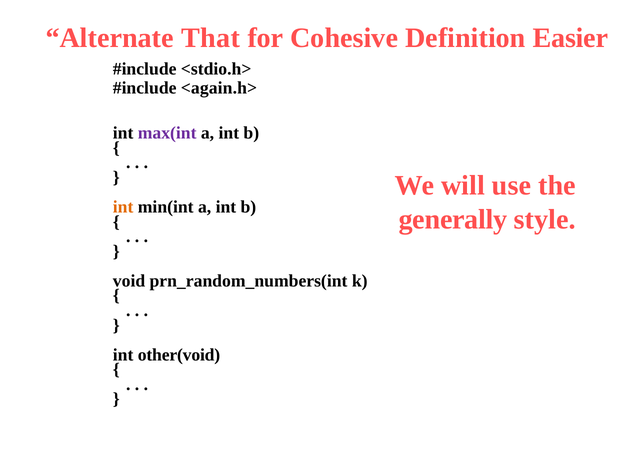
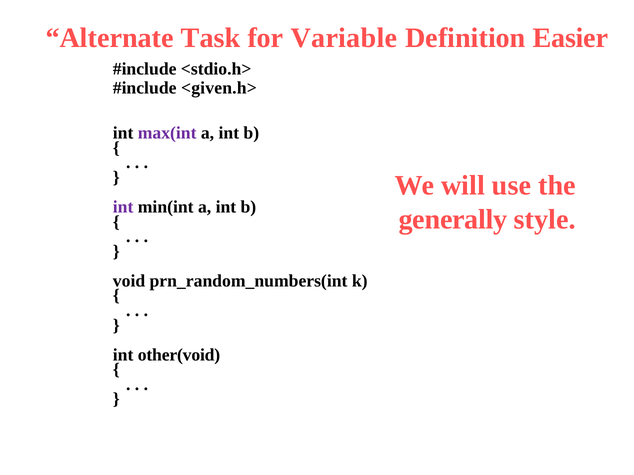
That: That -> Task (211, 38)
Cohesive: Cohesive -> Variable (344, 38)
<again.h>: <again.h> -> <given.h> (219, 88)
int colour: orange -> purple (123, 207)
